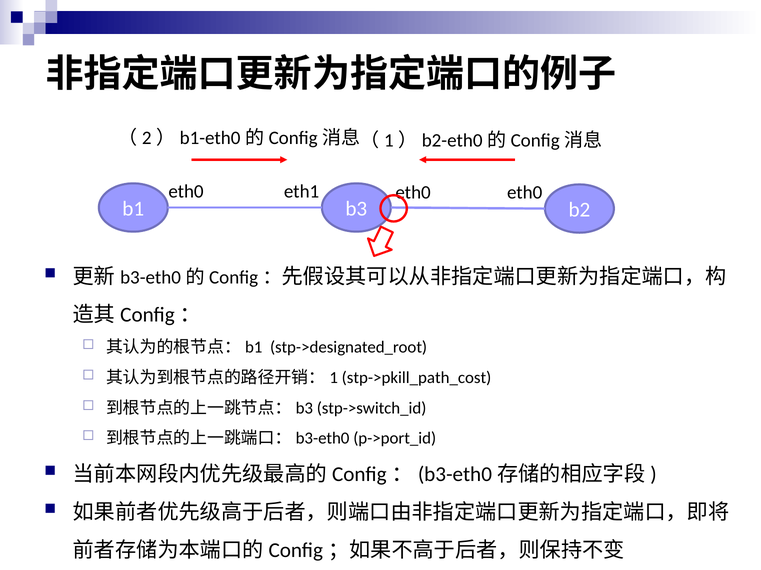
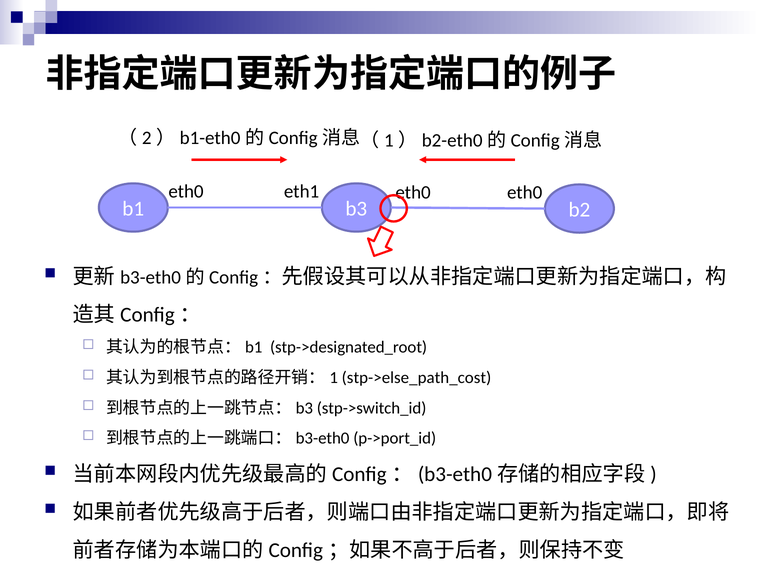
stp->pkill_path_cost: stp->pkill_path_cost -> stp->else_path_cost (416, 378)
